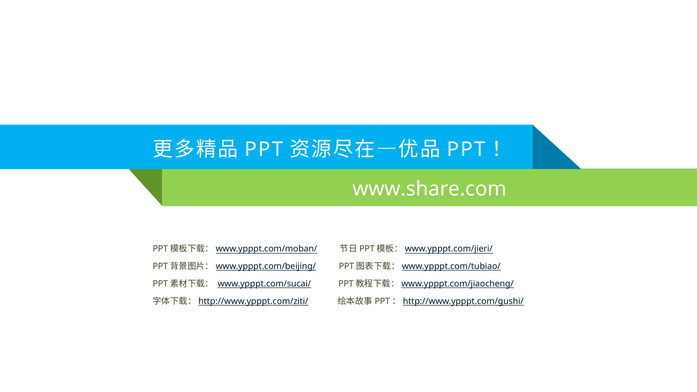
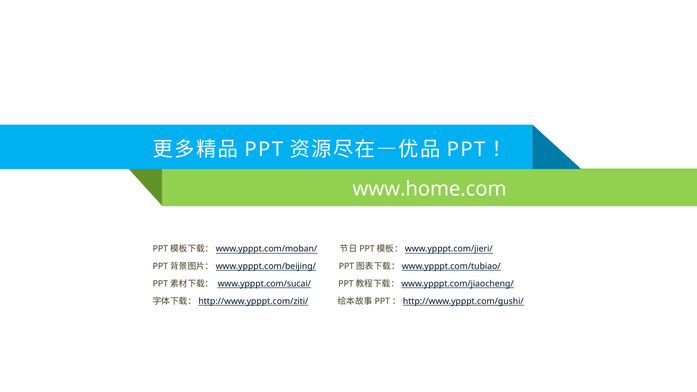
www.share.com: www.share.com -> www.home.com (429, 189)
